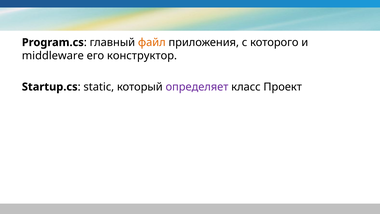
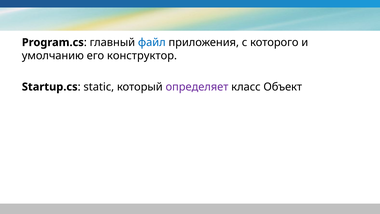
файл colour: orange -> blue (152, 42)
middleware: middleware -> умолчанию (53, 56)
Проект: Проект -> Объект (283, 87)
